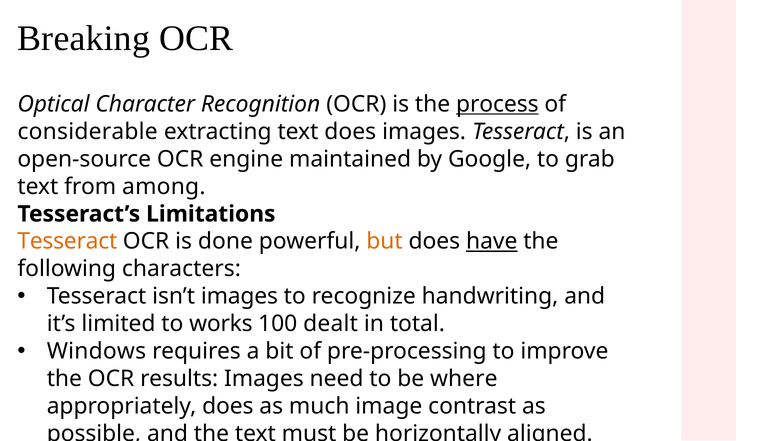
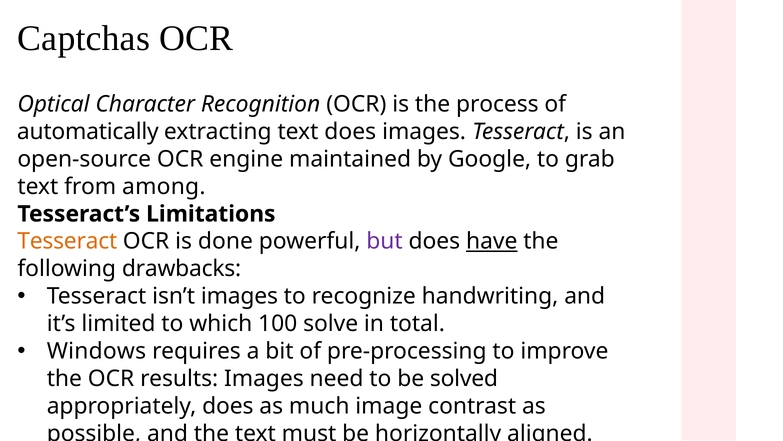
Breaking: Breaking -> Captchas (84, 38)
process underline: present -> none (497, 104)
considerable: considerable -> automatically (88, 131)
but colour: orange -> purple (384, 241)
characters: characters -> drawbacks (182, 269)
to works: works -> which (221, 323)
dealt: dealt -> solve (331, 323)
where: where -> solved (464, 378)
